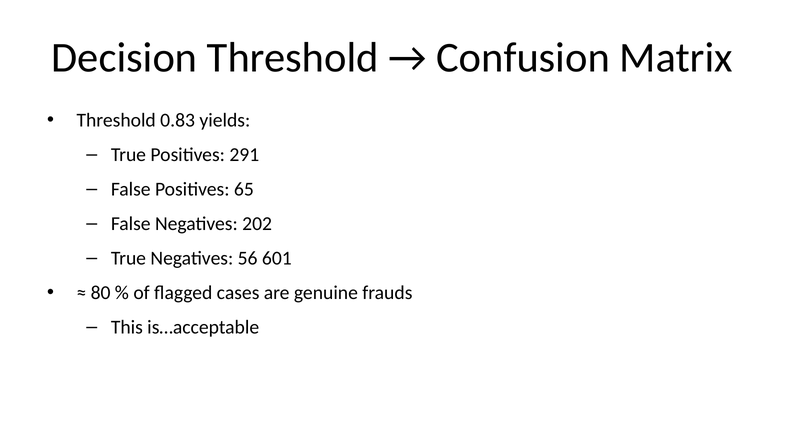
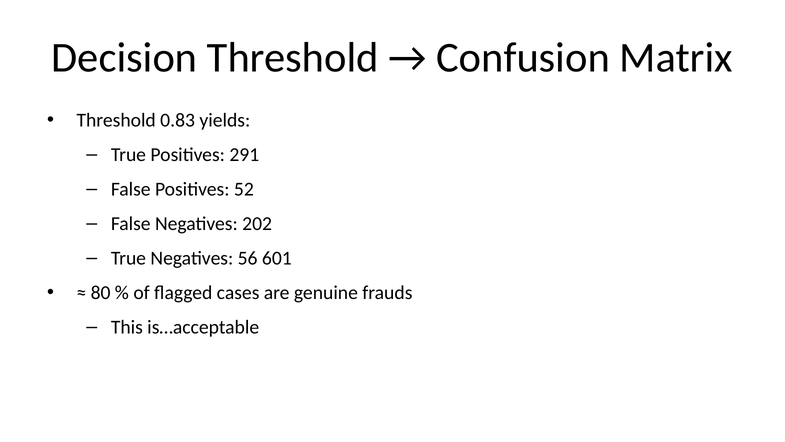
65: 65 -> 52 (244, 189)
